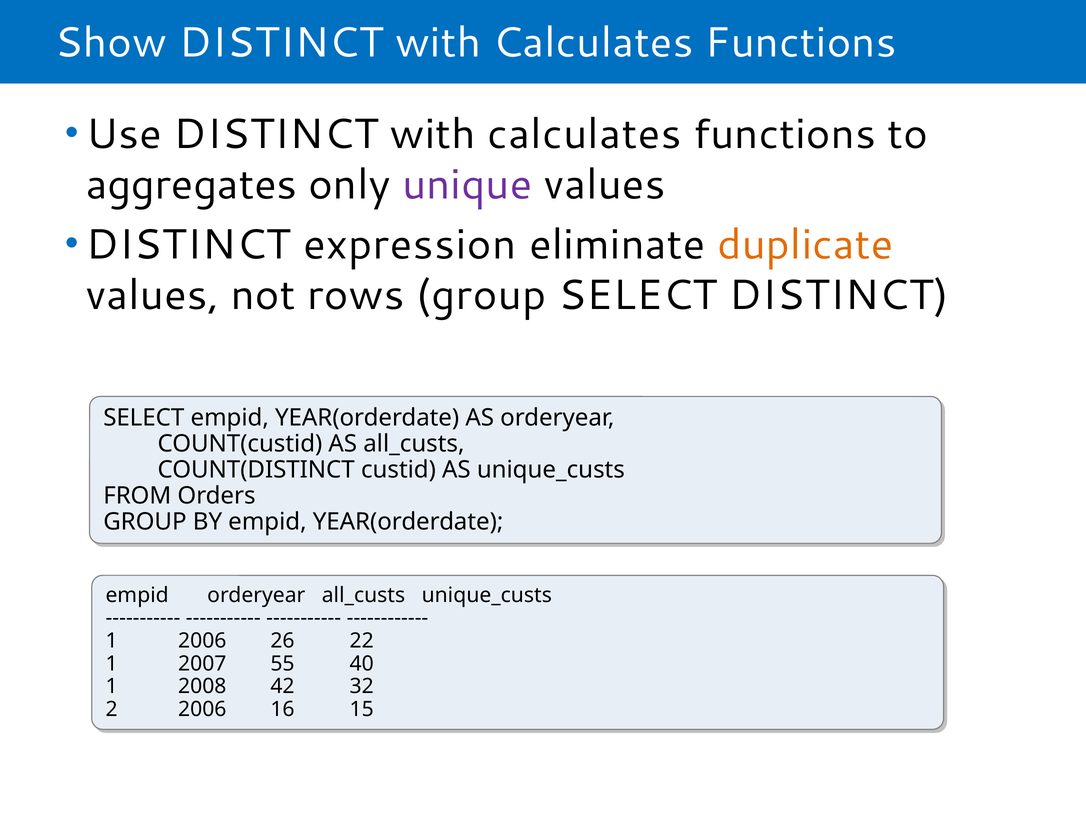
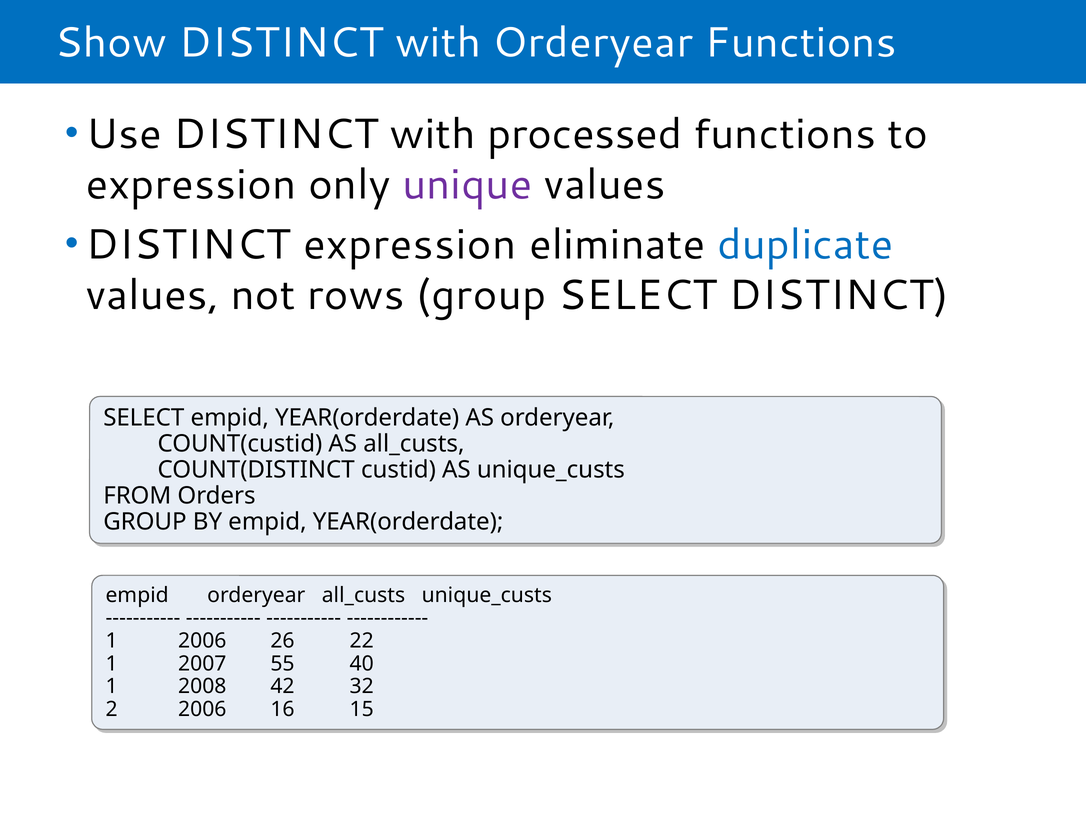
Calculates: Calculates -> Orderyear (593, 43)
Use DISTINCT with calculates: calculates -> processed (585, 134)
aggregates: aggregates -> expression (191, 185)
duplicate colour: orange -> blue (805, 245)
